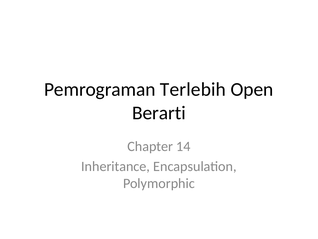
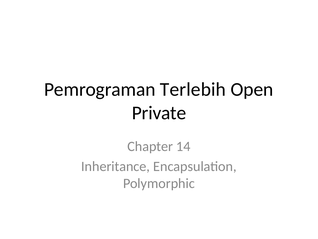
Berarti: Berarti -> Private (159, 113)
